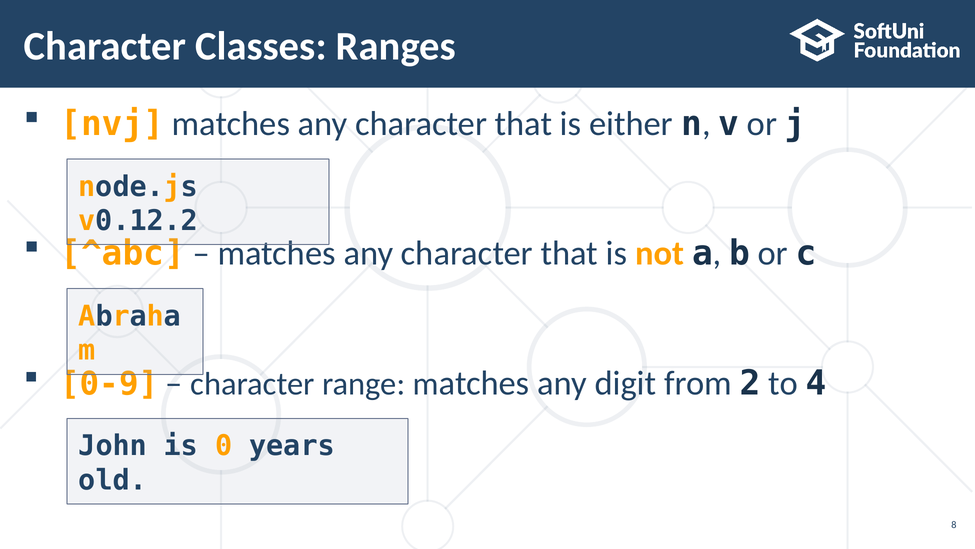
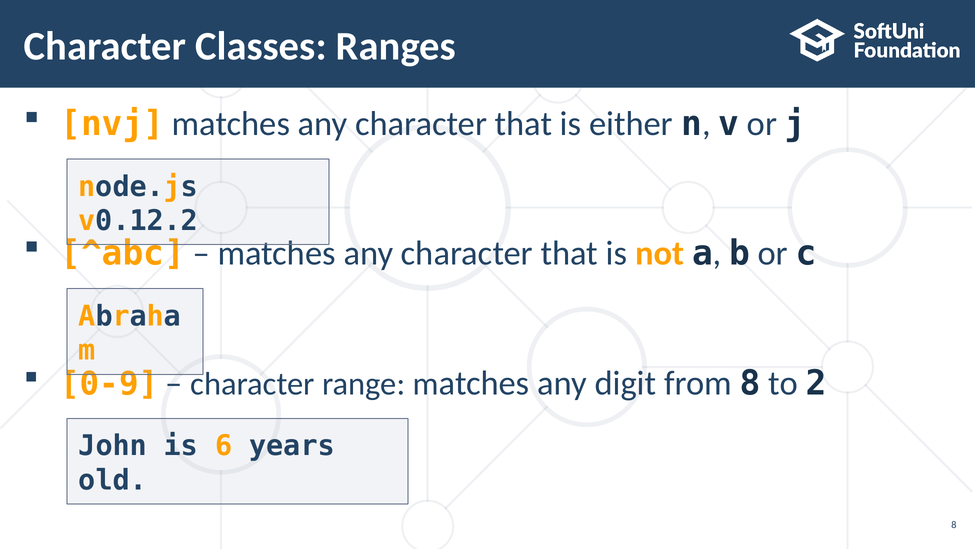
from 2: 2 -> 8 (750, 383)
4: 4 -> 2 (816, 383)
0: 0 -> 6 (224, 446)
